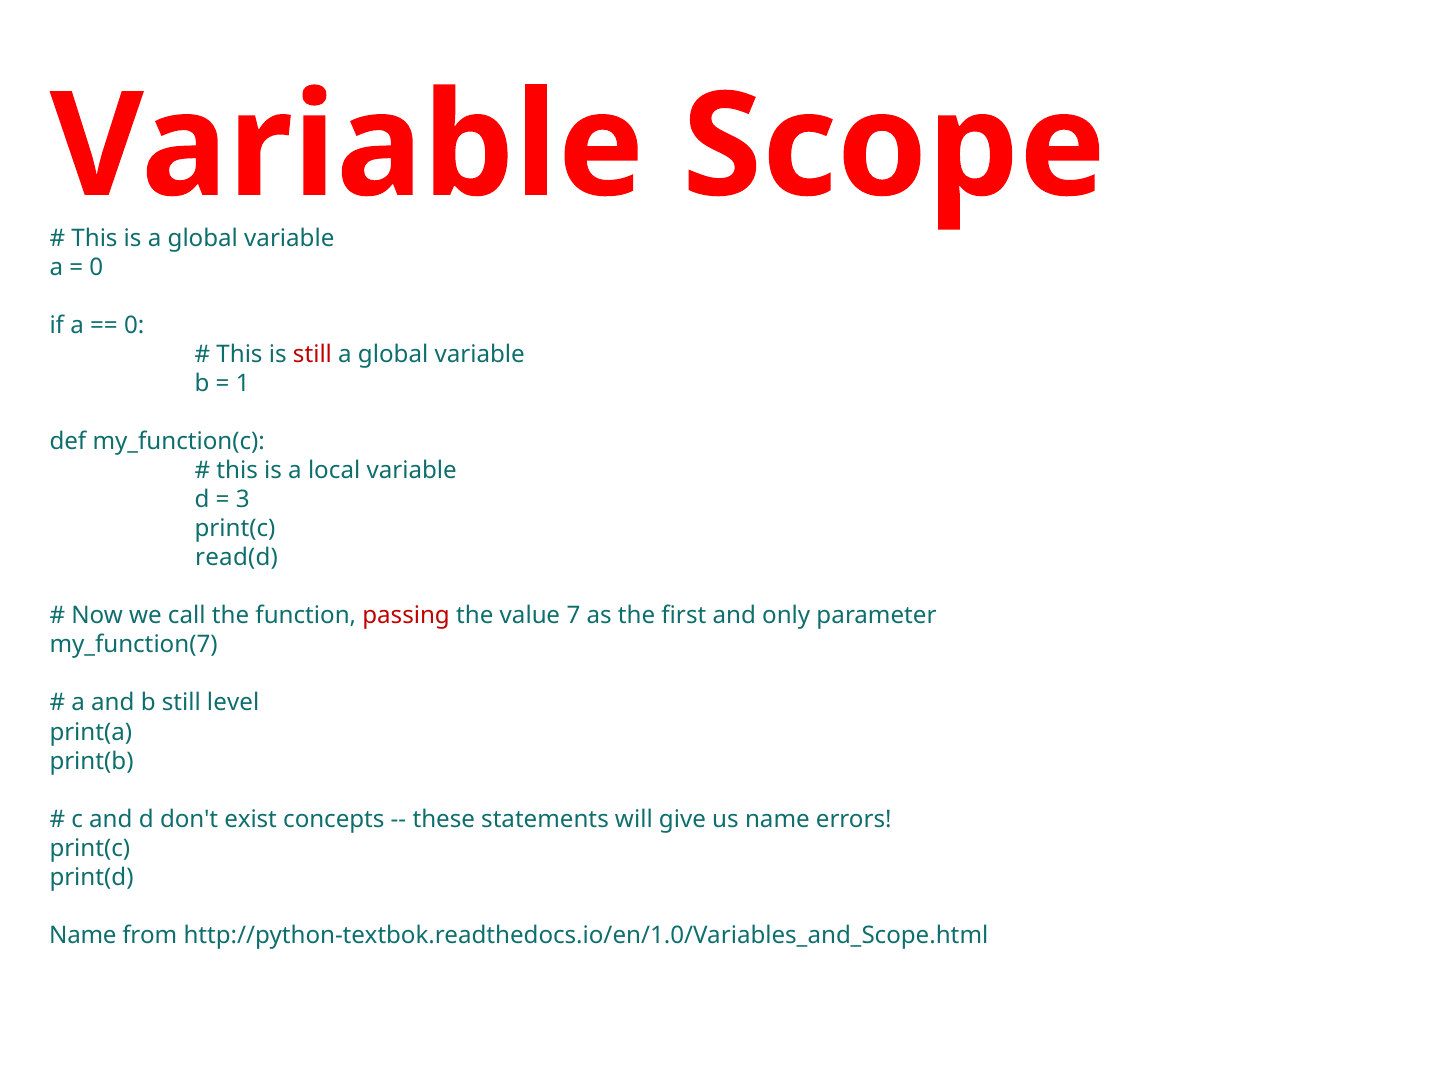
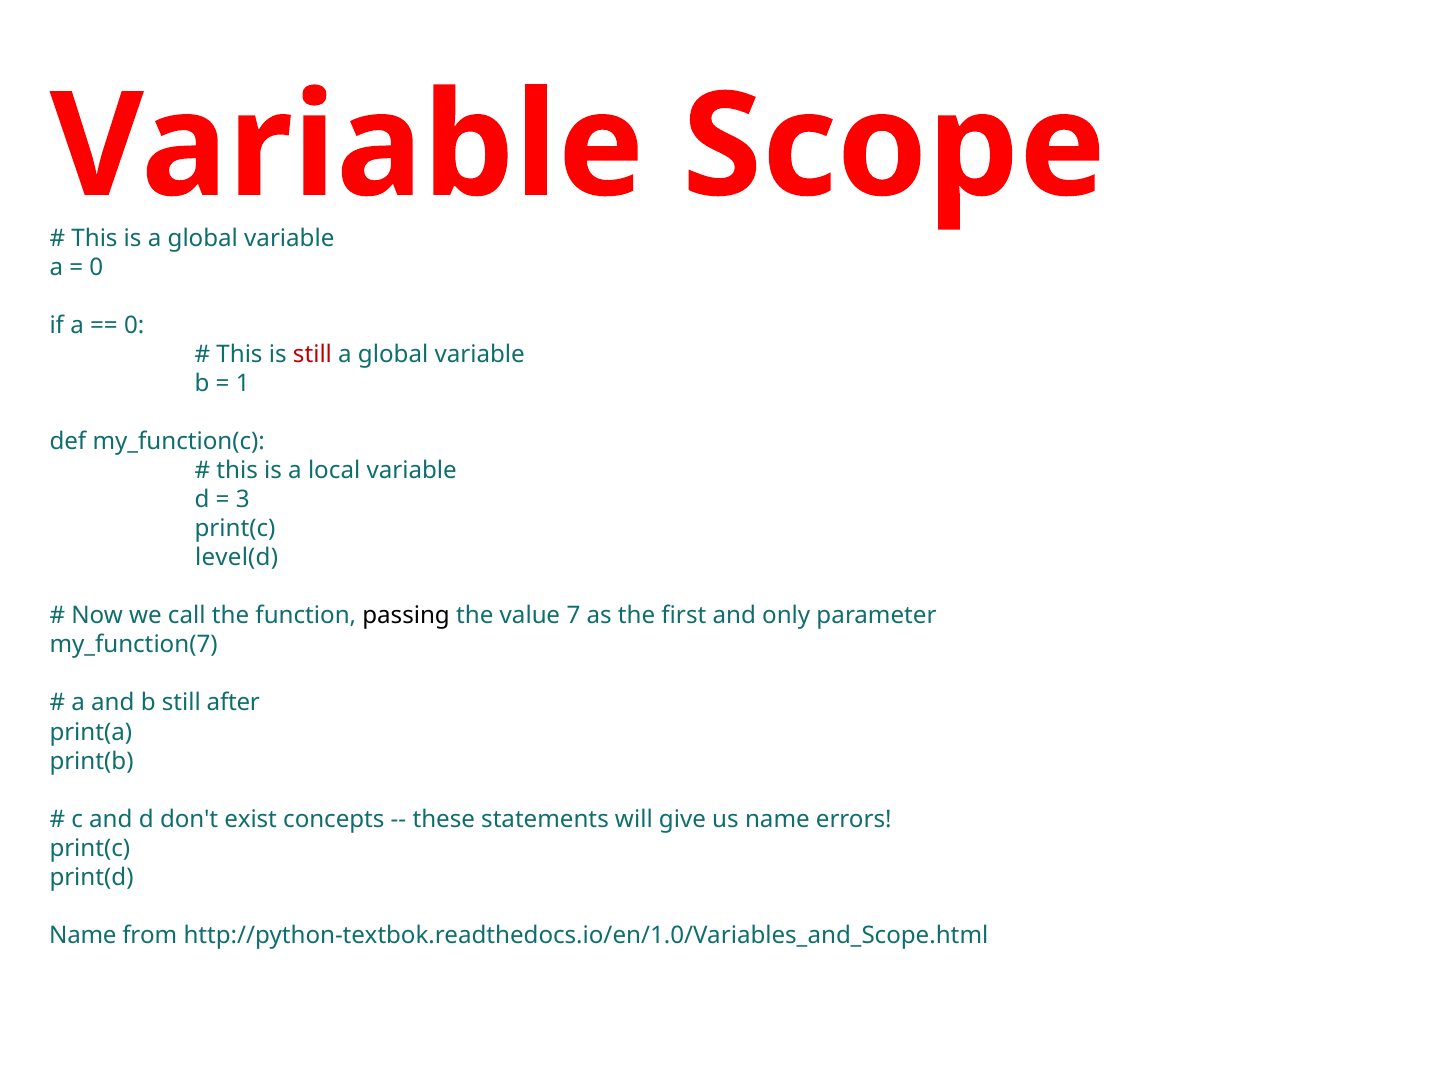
read(d: read(d -> level(d (237, 557)
passing colour: red -> black (406, 615)
level: level -> after (233, 703)
